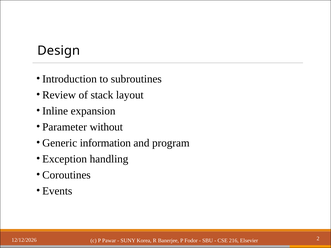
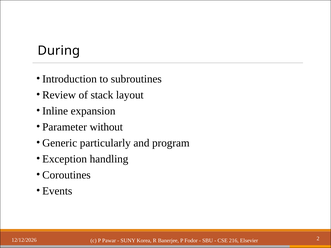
Design: Design -> During (59, 51)
information: information -> particularly (105, 143)
